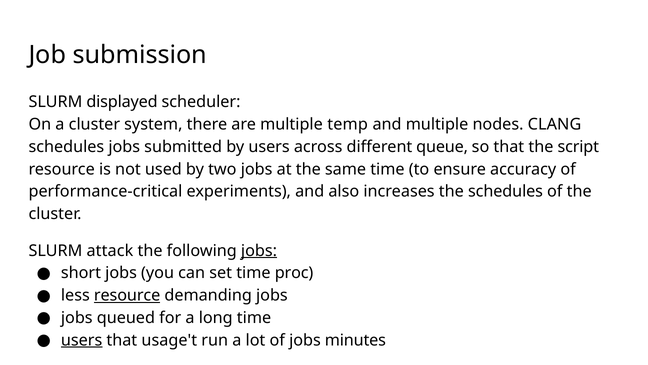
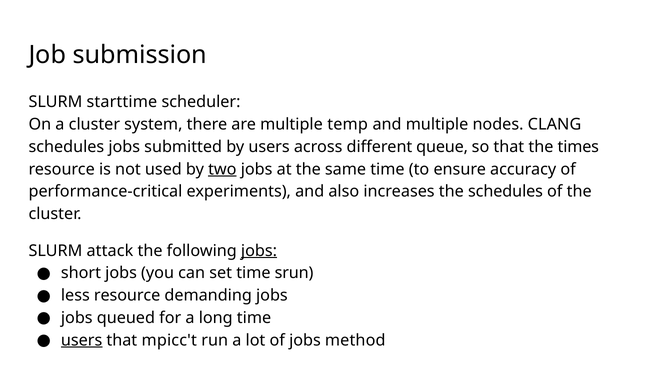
displayed: displayed -> starttime (122, 102)
script: script -> times (578, 147)
two underline: none -> present (222, 169)
proc: proc -> srun (294, 273)
resource underline: present -> none (127, 295)
usage't: usage't -> mpicc't (169, 340)
minutes: minutes -> method (355, 340)
